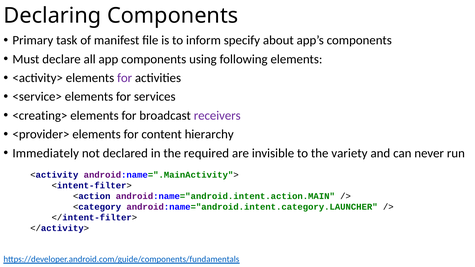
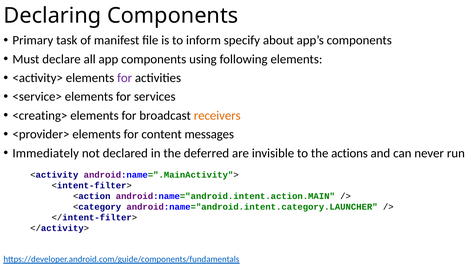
receivers colour: purple -> orange (217, 116)
hierarchy: hierarchy -> messages (209, 134)
required: required -> deferred (206, 153)
variety: variety -> actions (350, 153)
